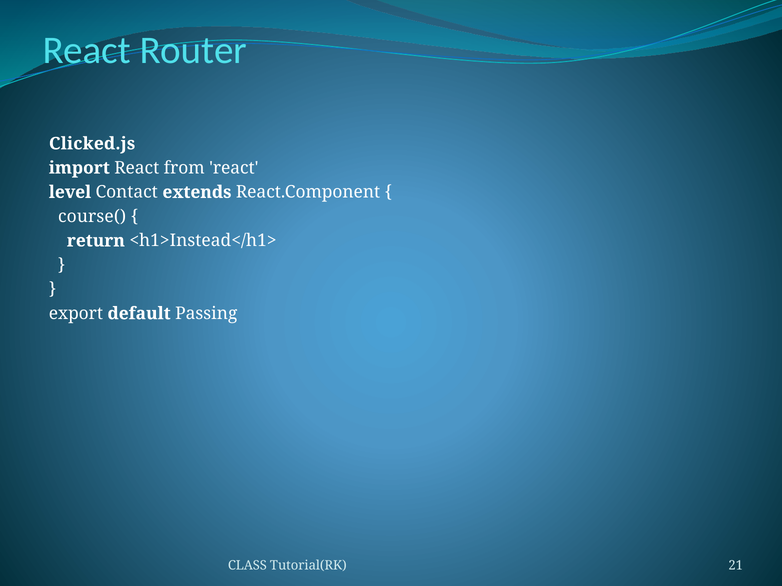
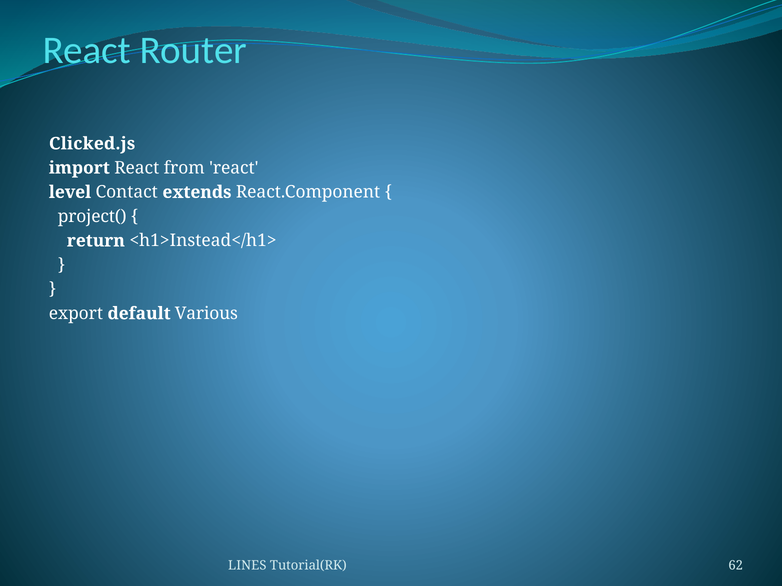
course(: course( -> project( (92, 217)
Passing: Passing -> Various (206, 314)
CLASS: CLASS -> LINES (247, 566)
21: 21 -> 62 (736, 566)
